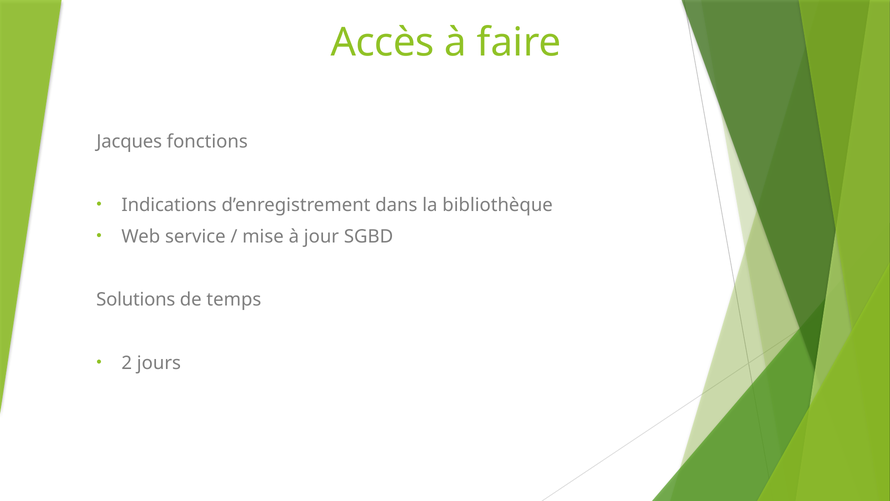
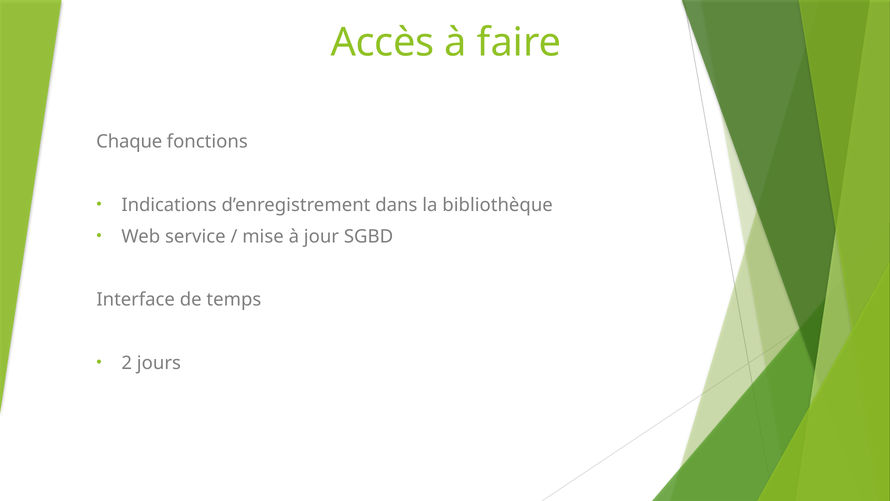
Jacques: Jacques -> Chaque (129, 142)
Solutions: Solutions -> Interface (136, 300)
